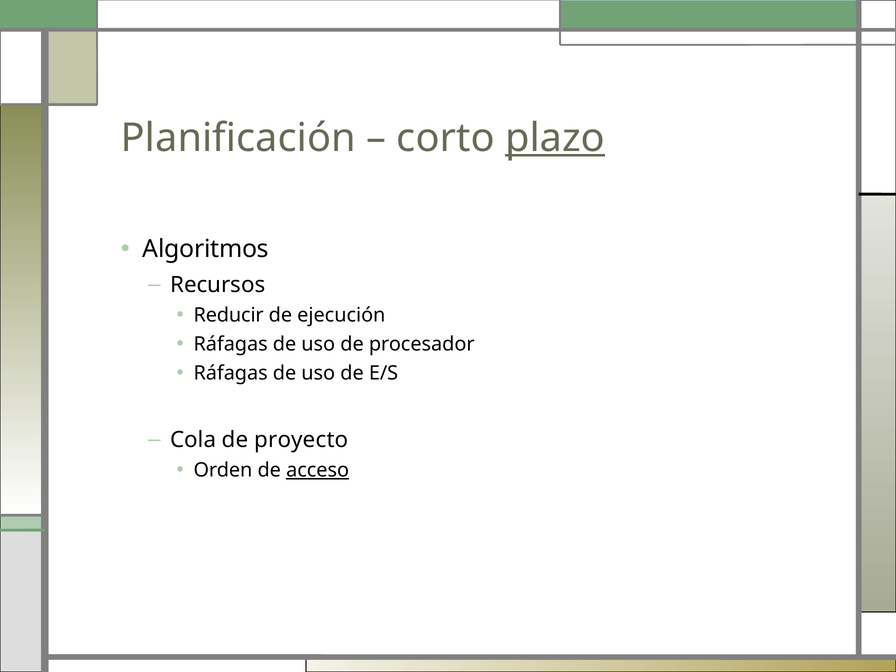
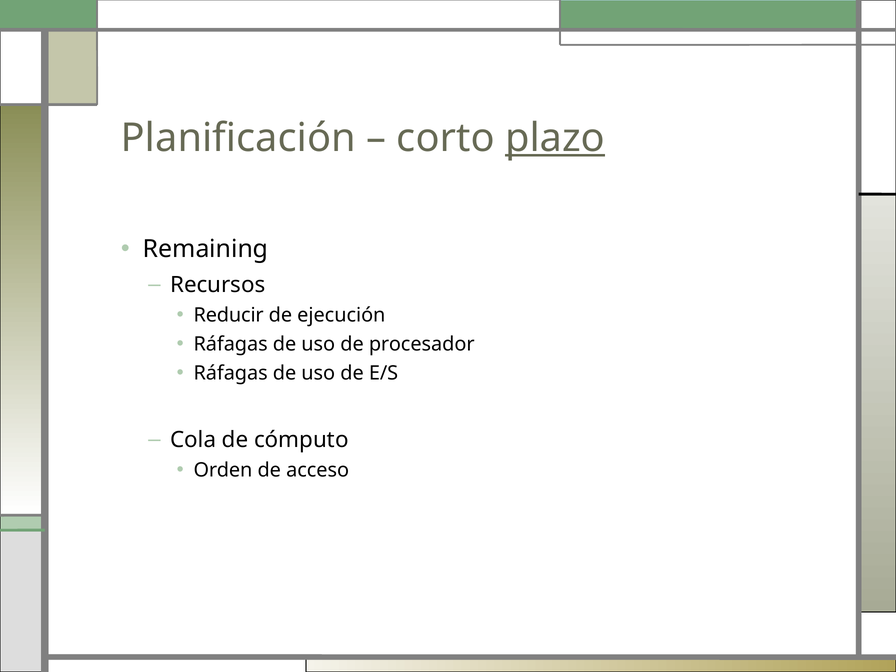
Algoritmos: Algoritmos -> Remaining (206, 249)
proyecto: proyecto -> cómputo (301, 440)
acceso underline: present -> none (318, 470)
